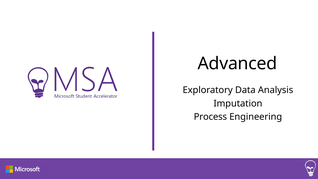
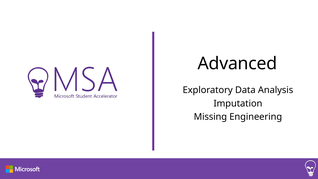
Process: Process -> Missing (210, 117)
